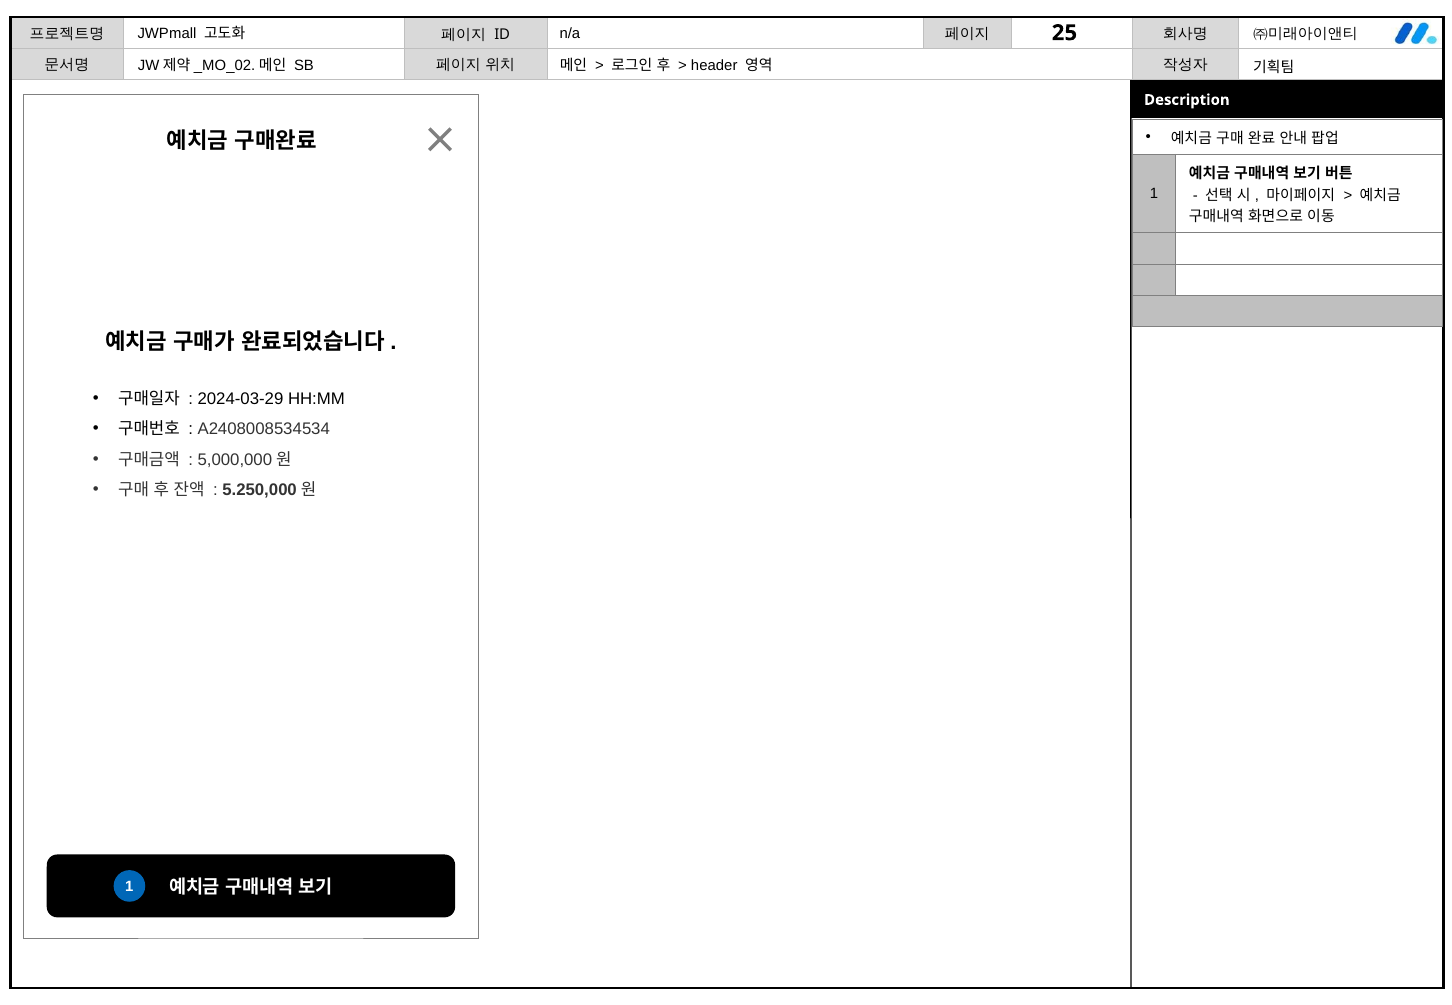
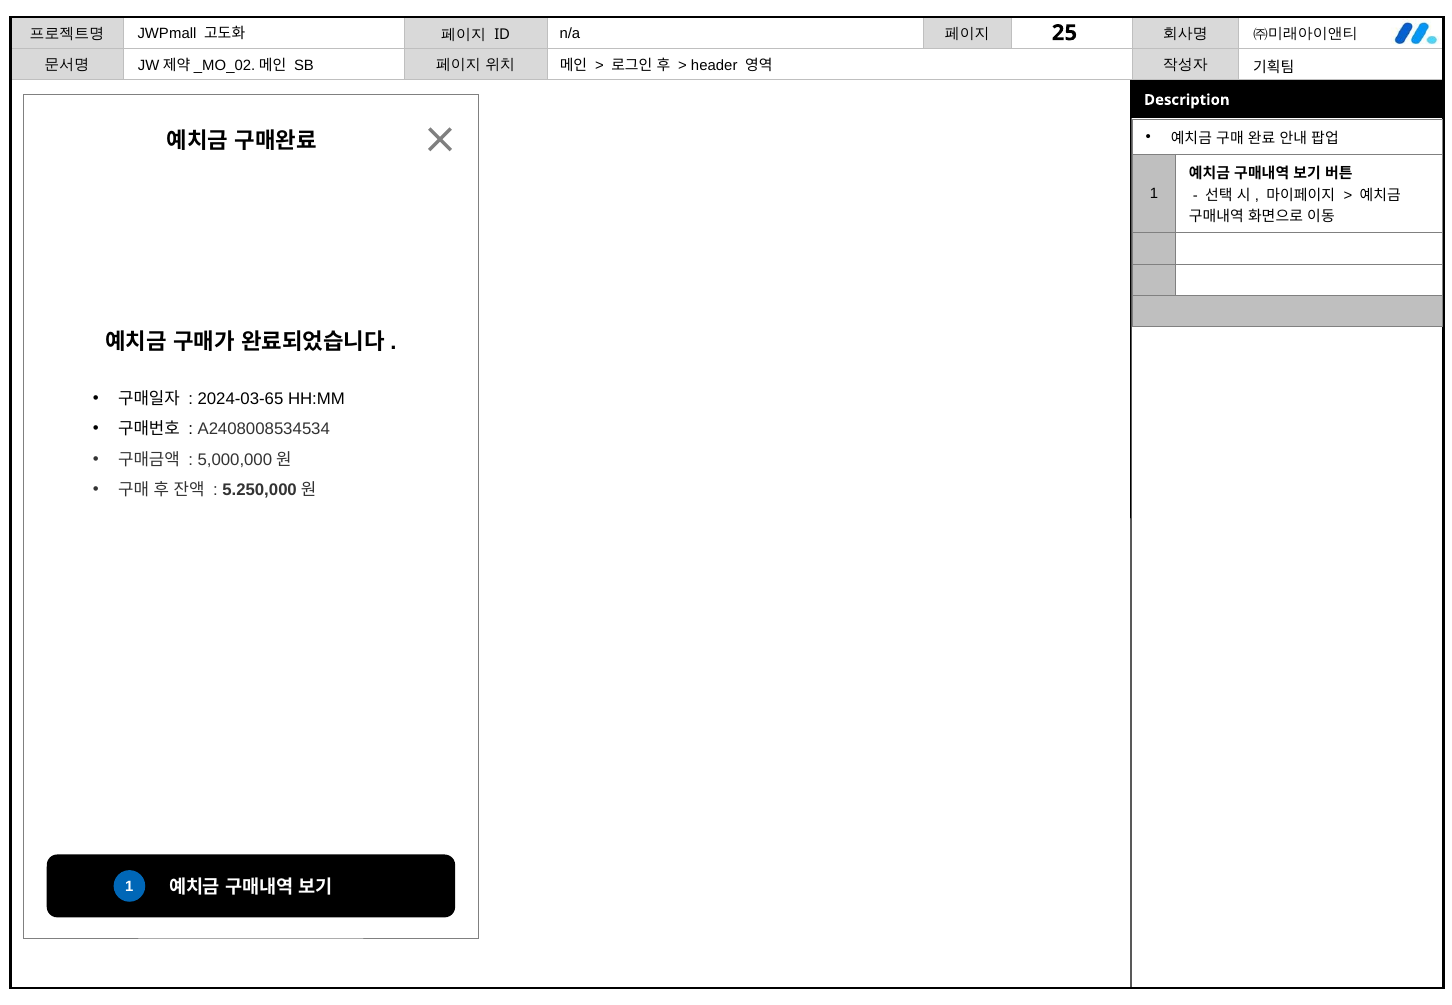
2024-03-29: 2024-03-29 -> 2024-03-65 (240, 399)
